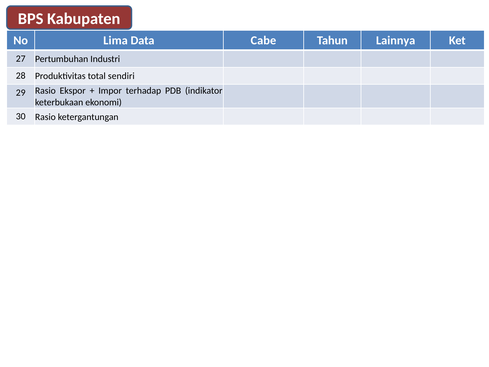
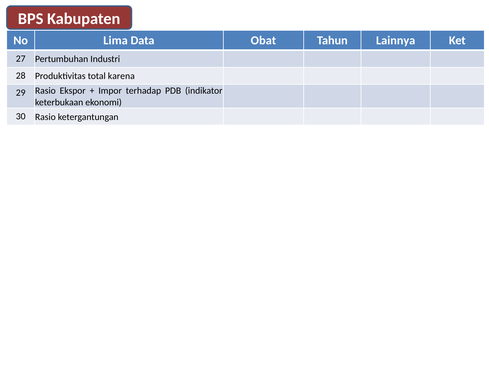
Cabe: Cabe -> Obat (263, 40)
sendiri: sendiri -> karena (121, 76)
